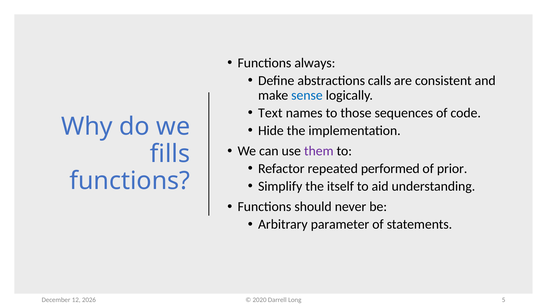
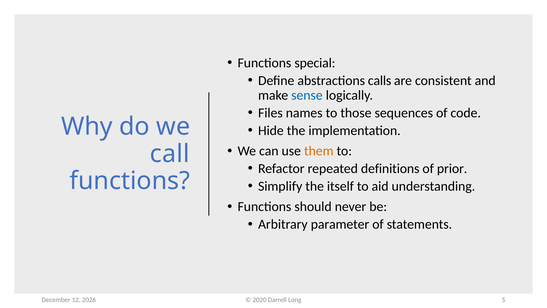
always: always -> special (315, 63)
Text: Text -> Files (270, 113)
them colour: purple -> orange (319, 151)
fills: fills -> call (170, 154)
performed: performed -> definitions (390, 168)
